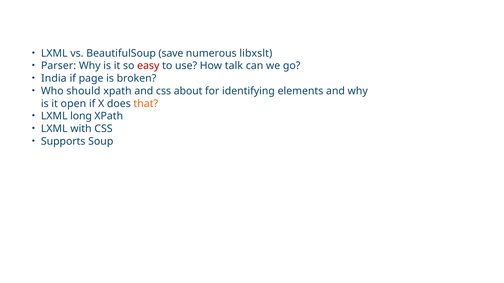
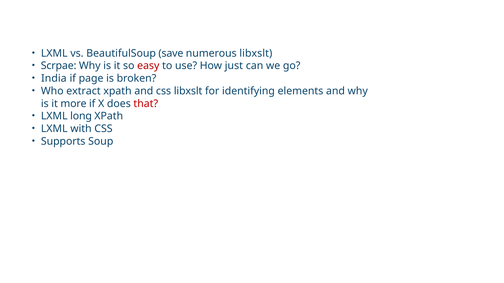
Parser: Parser -> Scrpae (59, 66)
How talk: talk -> just (234, 66)
should: should -> extract (83, 91)
css about: about -> libxslt (188, 91)
open: open -> more (74, 104)
that colour: orange -> red (146, 104)
